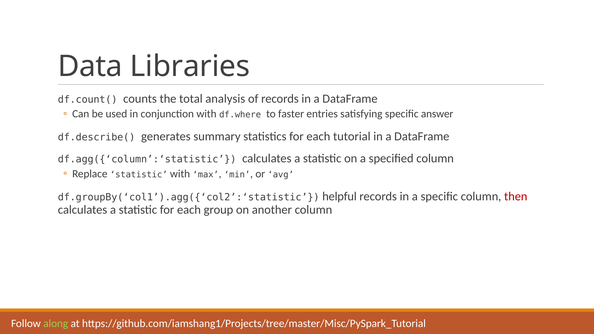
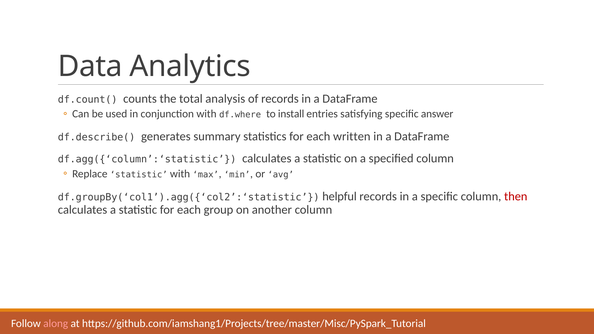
Libraries: Libraries -> Analytics (190, 67)
faster: faster -> install (291, 114)
tutorial: tutorial -> written (352, 137)
along colour: light green -> pink (56, 323)
